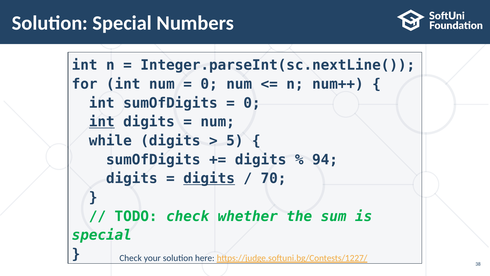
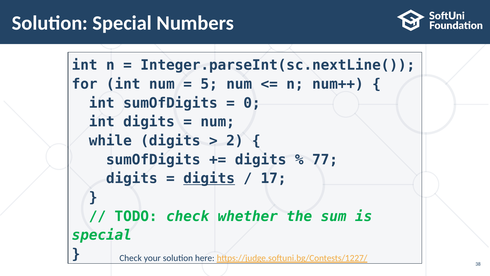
0: 0 -> 5 (209, 84)
int underline: present -> none (102, 122)
5: 5 -> 2 (235, 141)
94: 94 -> 77 (325, 160)
70: 70 -> 17 (274, 178)
